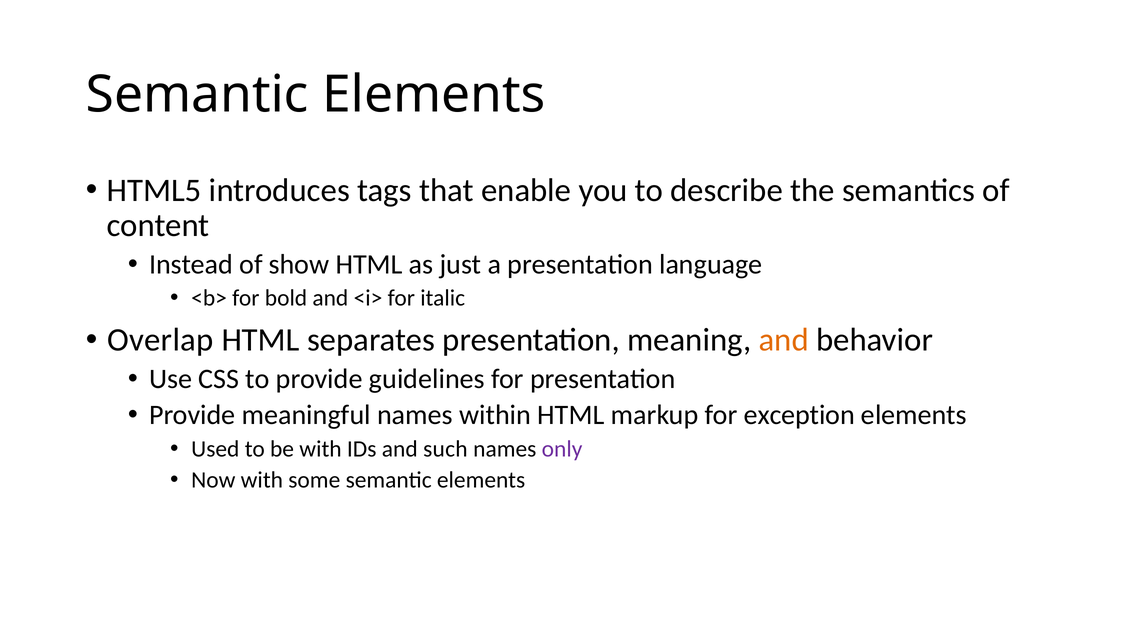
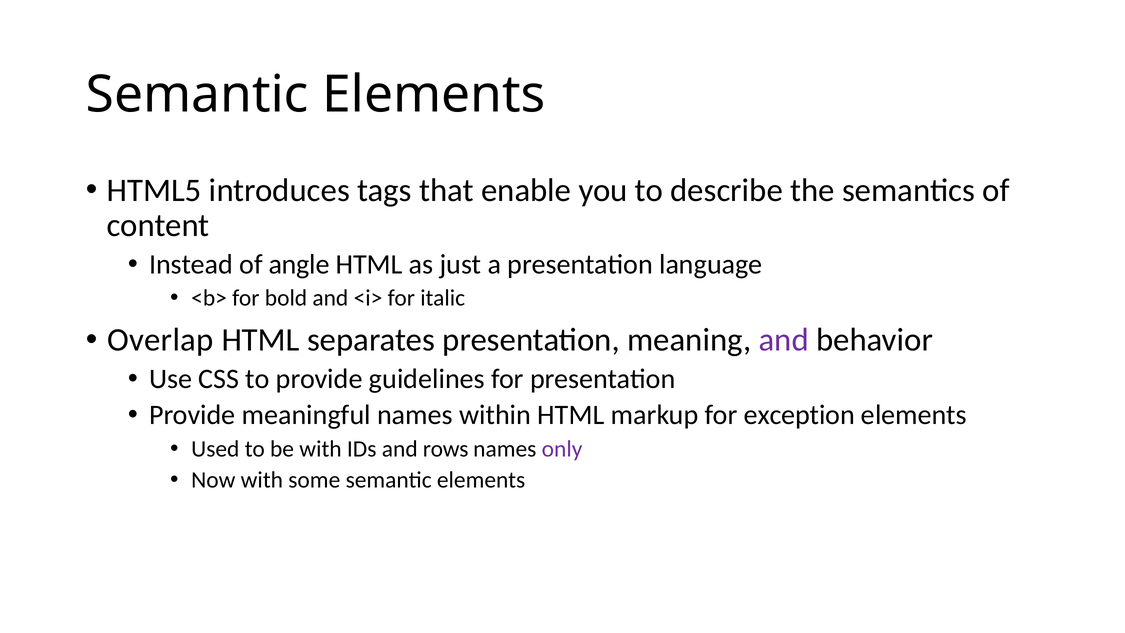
show: show -> angle (299, 264)
and colour: orange -> purple (784, 340)
such: such -> rows (446, 449)
